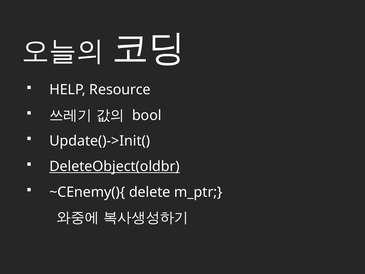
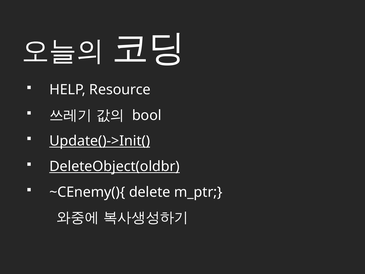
Update()->Init( underline: none -> present (100, 141)
